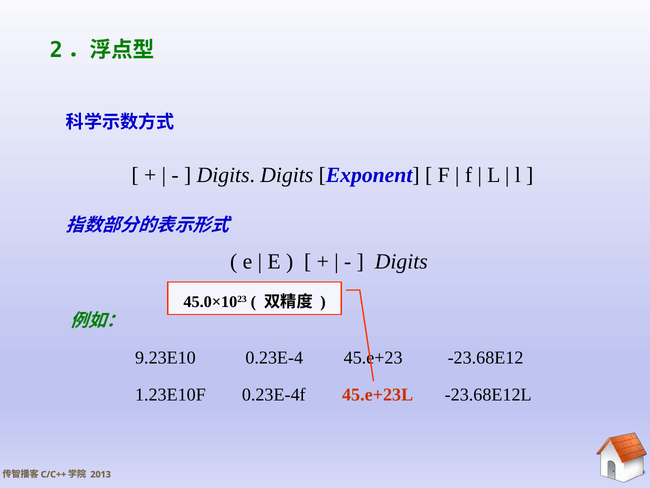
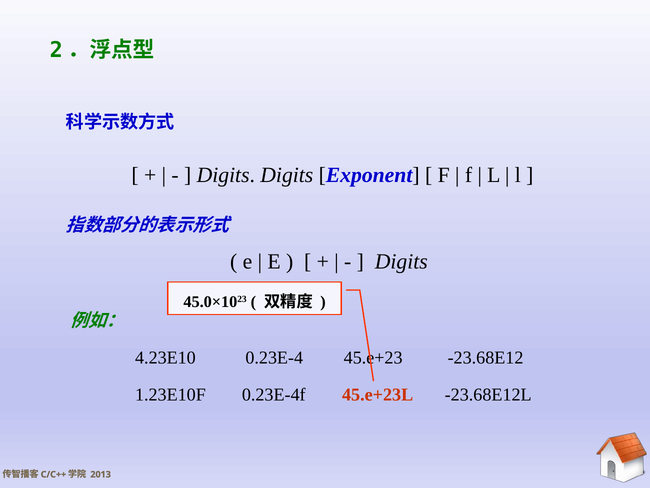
9.23E10: 9.23E10 -> 4.23E10 (165, 357)
